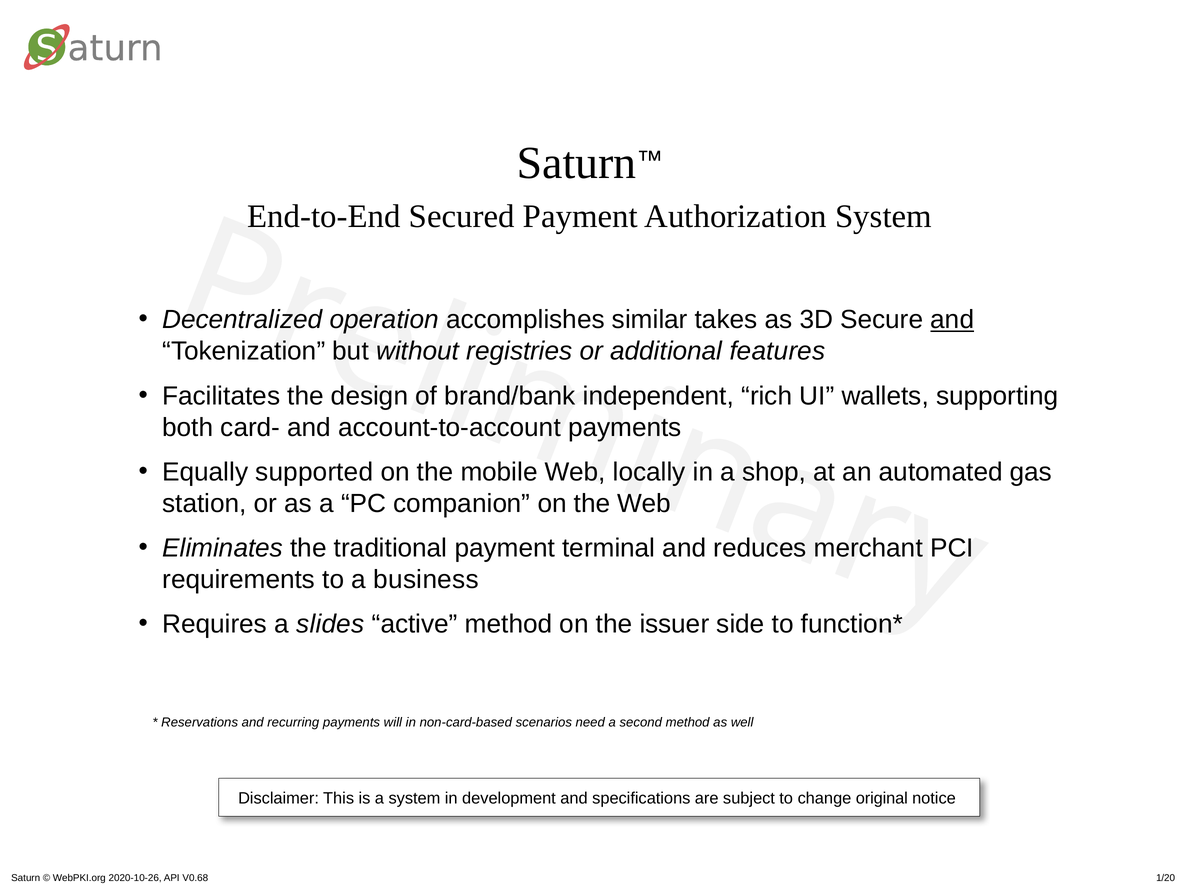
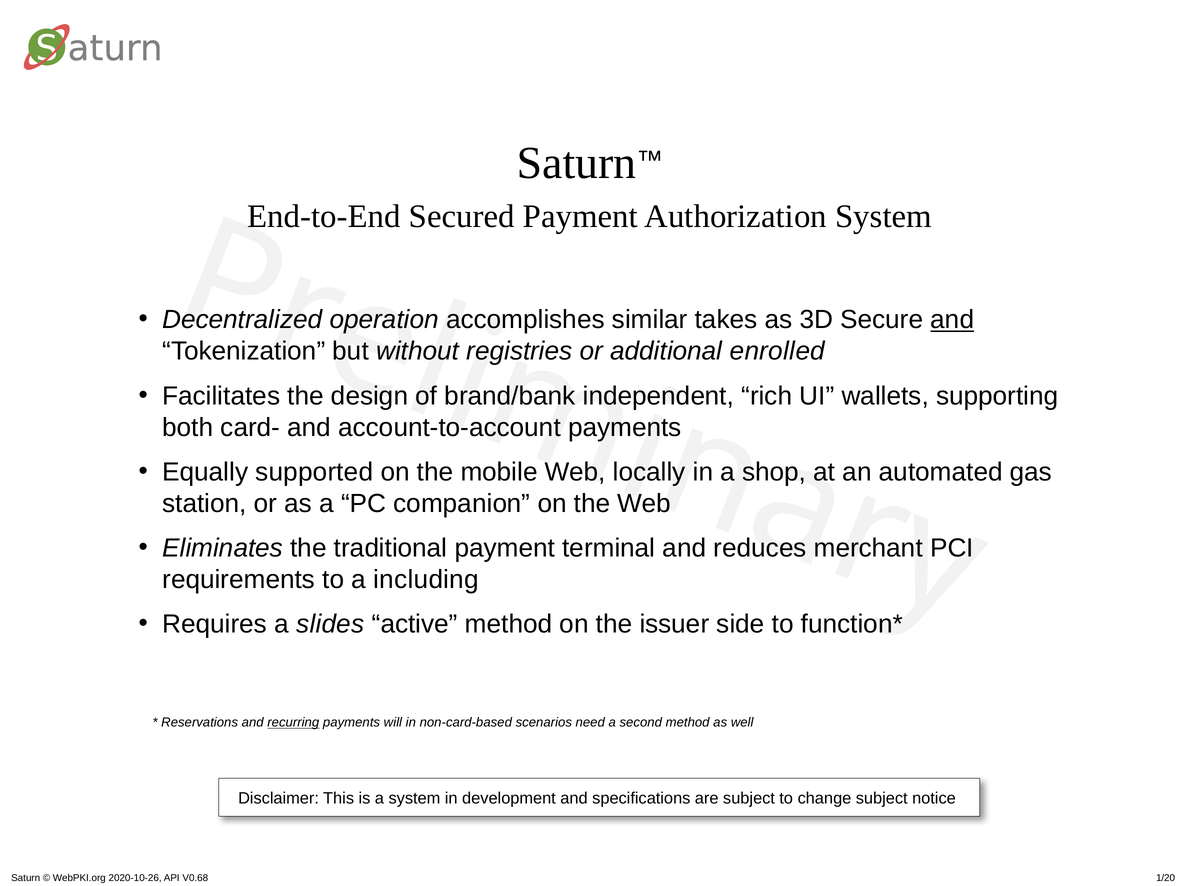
features: features -> enrolled (777, 352)
business: business -> including (426, 580)
recurring underline: none -> present (293, 723)
change original: original -> subject (882, 799)
